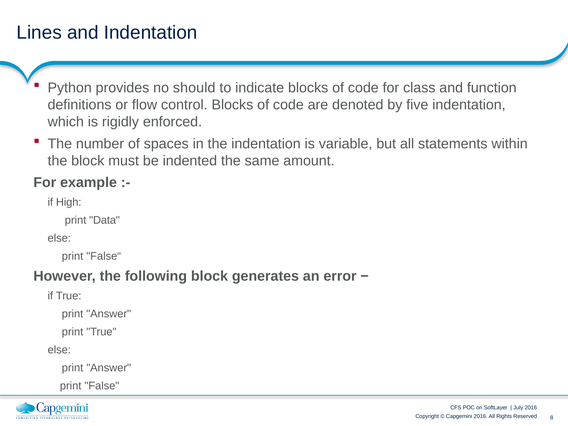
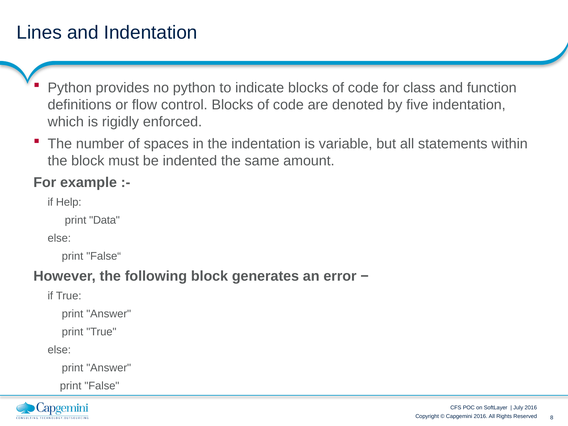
no should: should -> python (194, 88)
High: High -> Help (69, 202)
